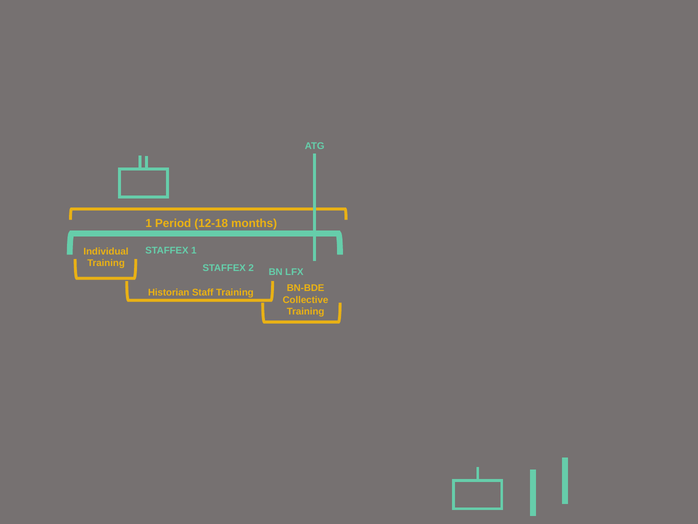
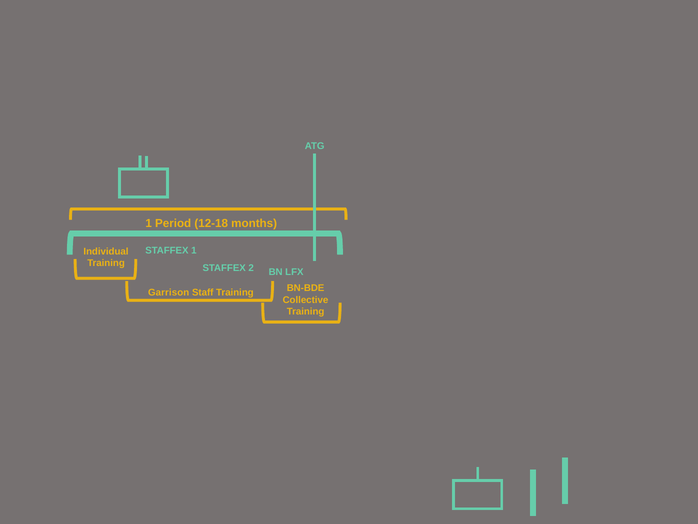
Historian: Historian -> Garrison (169, 292)
